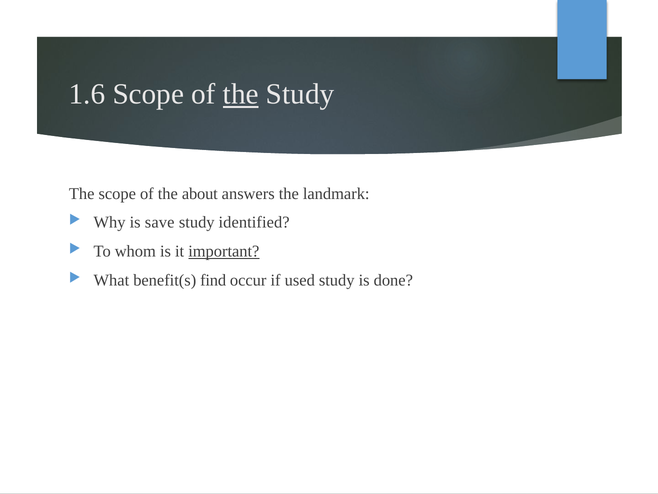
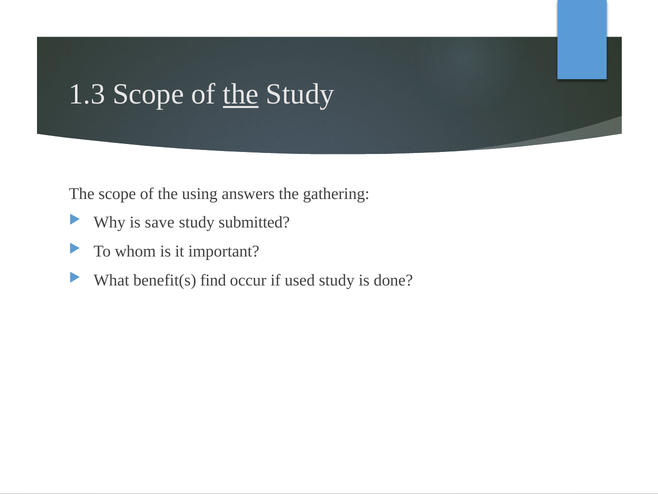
1.6: 1.6 -> 1.3 (87, 94)
about: about -> using (200, 193)
landmark: landmark -> gathering (336, 193)
identified: identified -> submitted (254, 222)
important underline: present -> none (224, 251)
